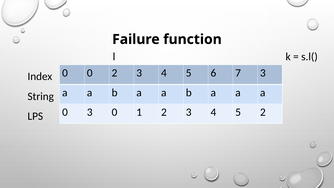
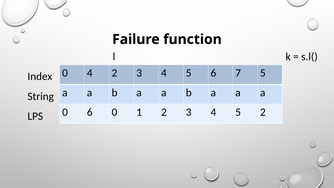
0 0: 0 -> 4 (90, 73)
7 3: 3 -> 5 (263, 73)
0 3: 3 -> 6 (90, 112)
